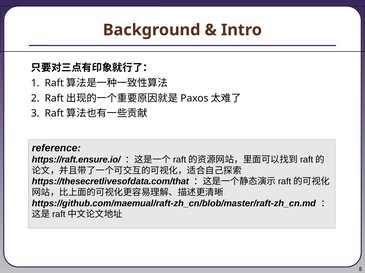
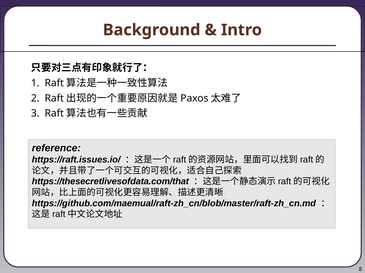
https://raft.ensure.io/: https://raft.ensure.io/ -> https://raft.issues.io/ (76, 160)
